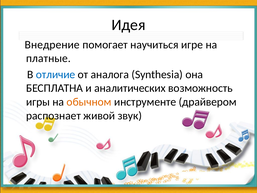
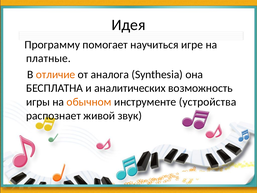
Внедрение: Внедрение -> Программу (52, 45)
отличие colour: blue -> orange (56, 74)
драйвером: драйвером -> устройства (208, 102)
